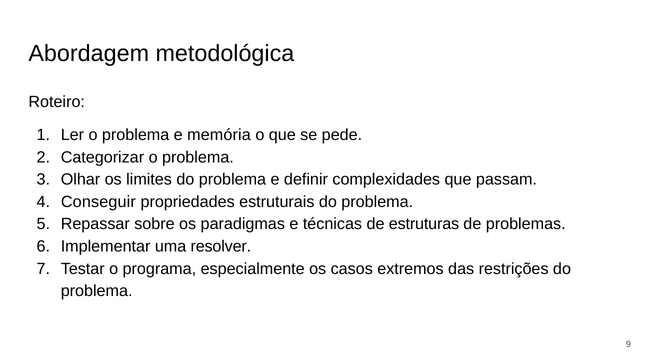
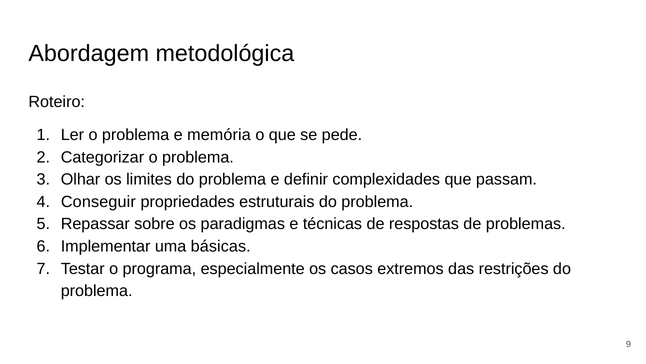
estruturas: estruturas -> respostas (424, 224)
resolver: resolver -> básicas (221, 246)
